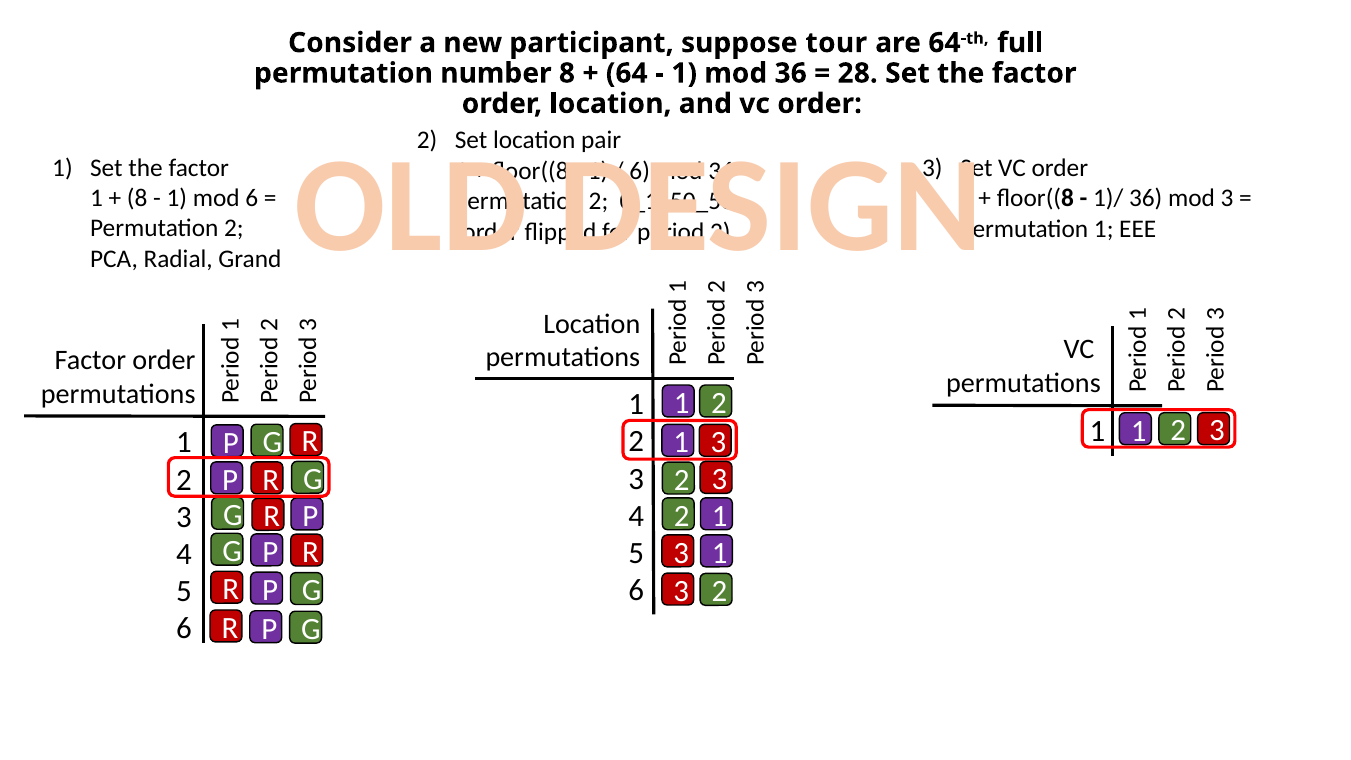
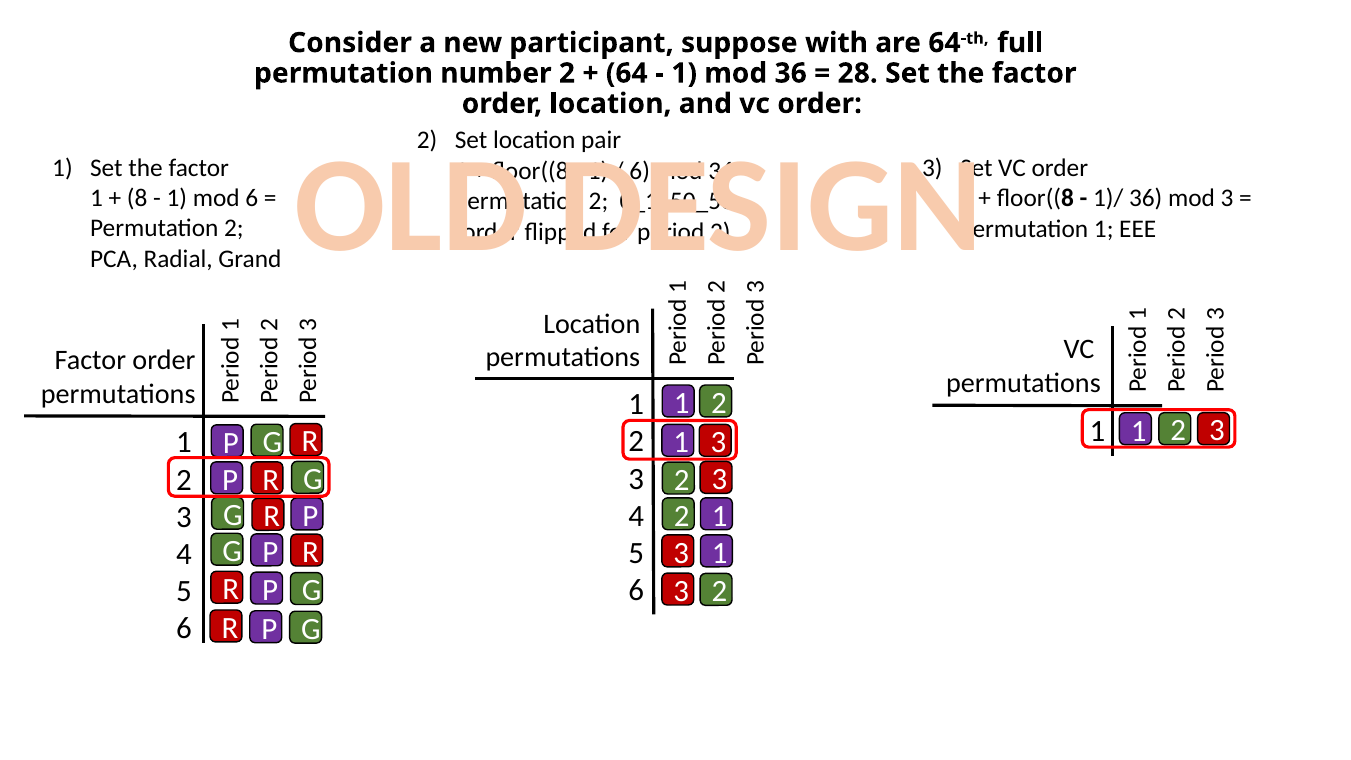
tour: tour -> with (837, 43)
number 8: 8 -> 2 (567, 73)
